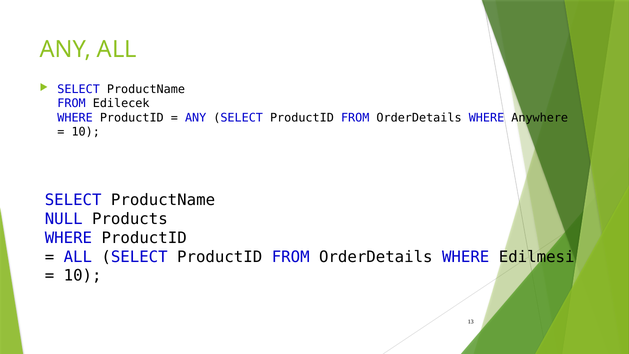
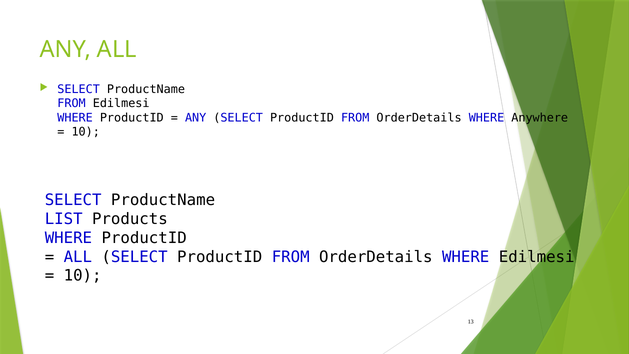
FROM Edilecek: Edilecek -> Edilmesi (121, 104)
NULL: NULL -> LIST (64, 219)
